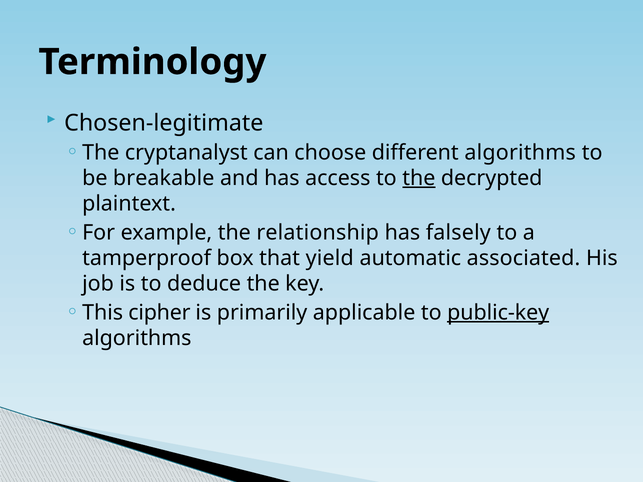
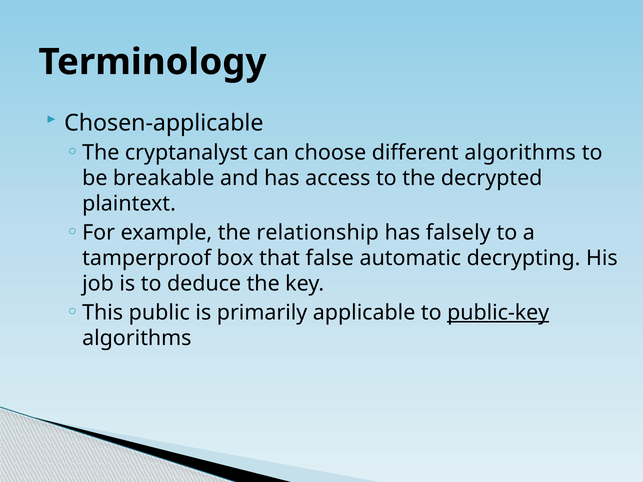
Chosen-legitimate: Chosen-legitimate -> Chosen-applicable (164, 123)
the underline: present -> none (419, 178)
yield: yield -> false (330, 258)
associated: associated -> decrypting (524, 258)
cipher: cipher -> public (159, 313)
